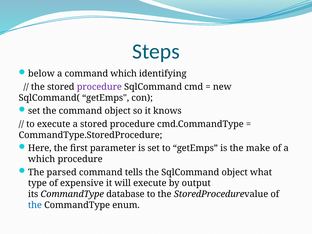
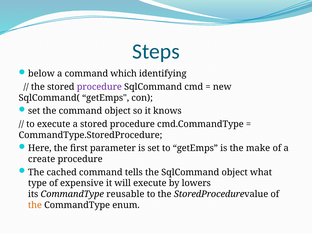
which: which -> create (42, 159)
parsed: parsed -> cached (62, 172)
output: output -> lowers (196, 183)
database: database -> reusable (125, 194)
the colour: blue -> orange (35, 205)
